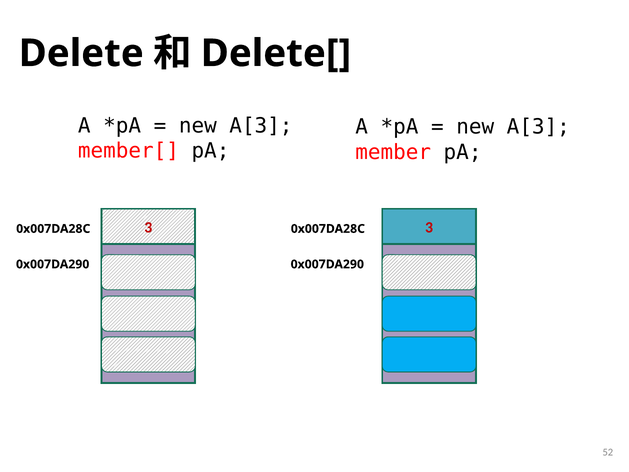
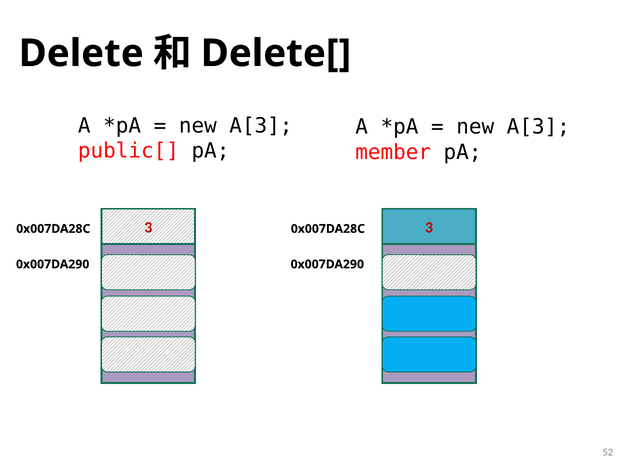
member[: member[ -> public[ (128, 151)
